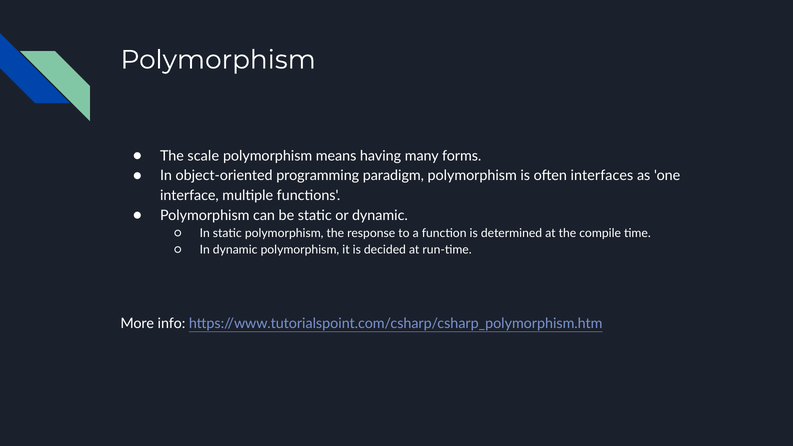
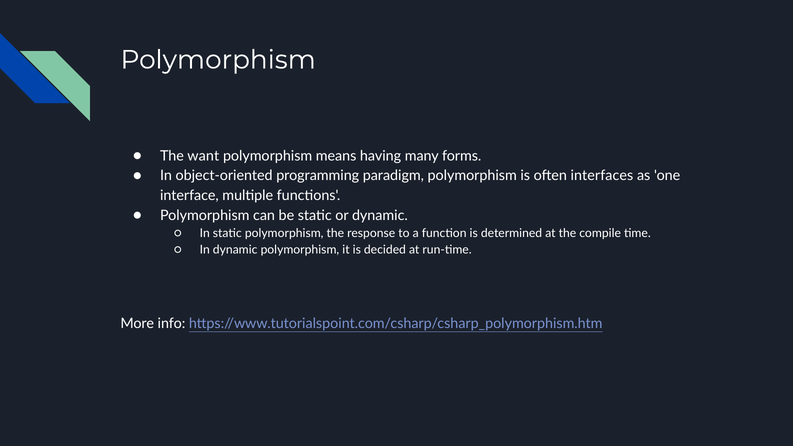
scale: scale -> want (203, 156)
